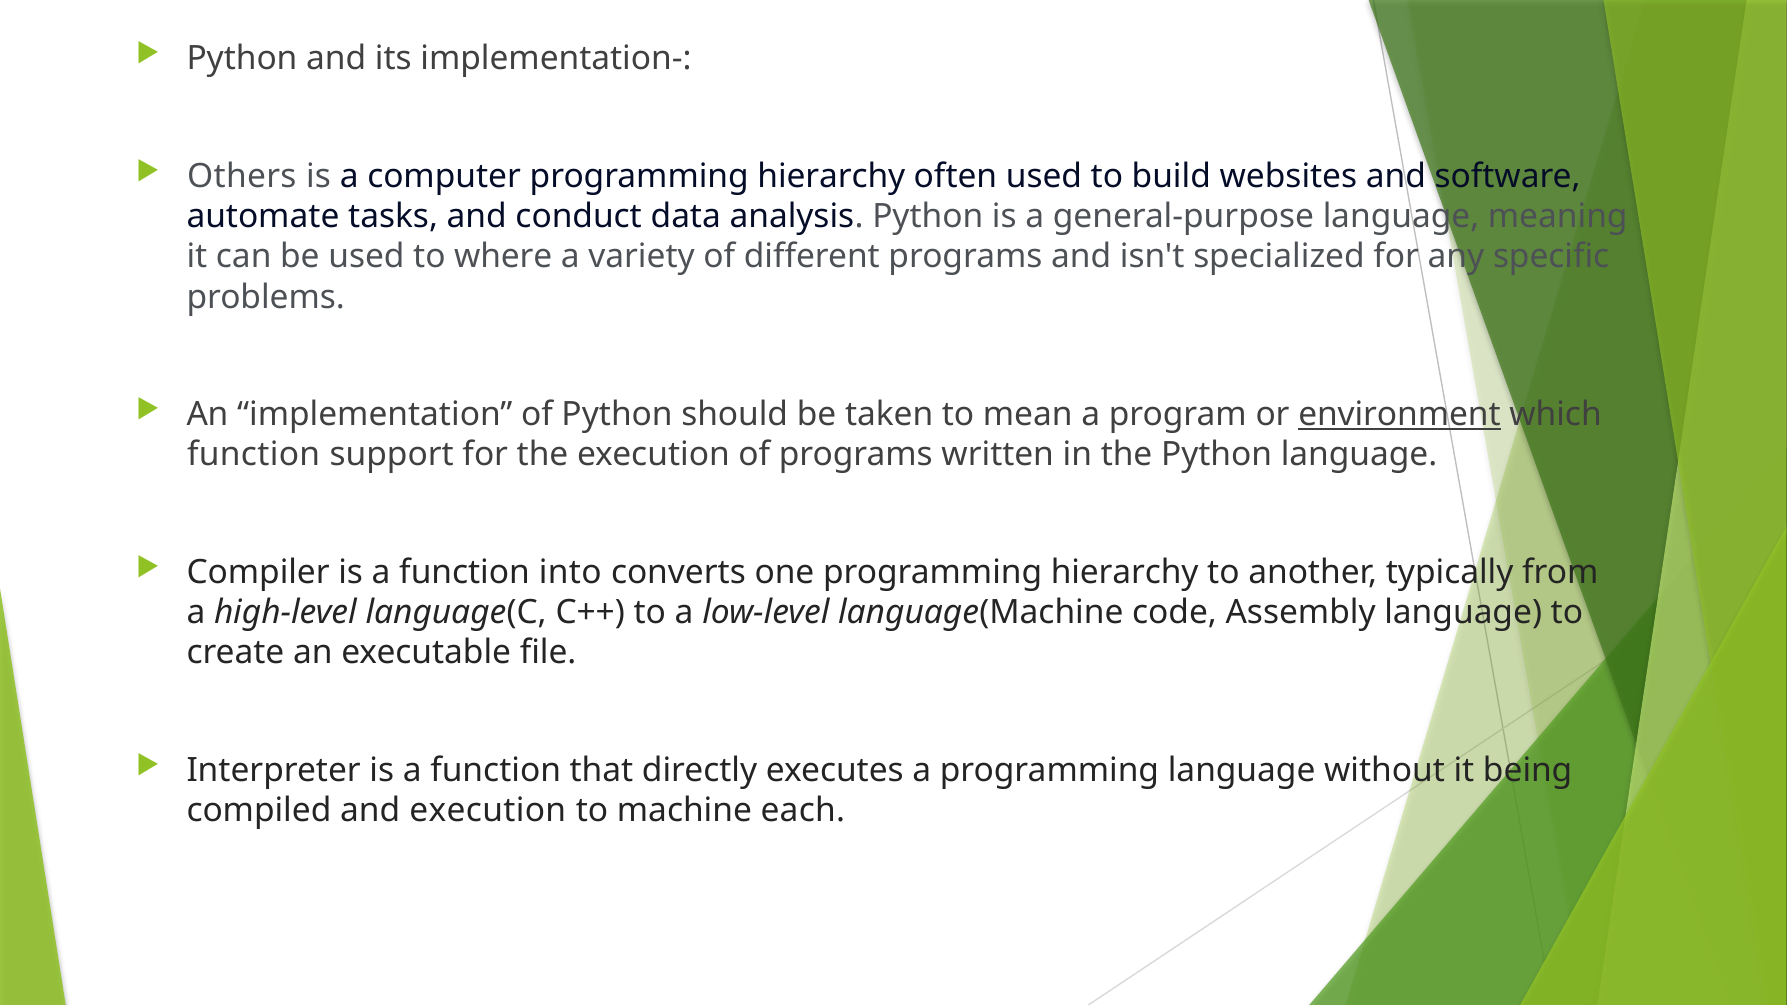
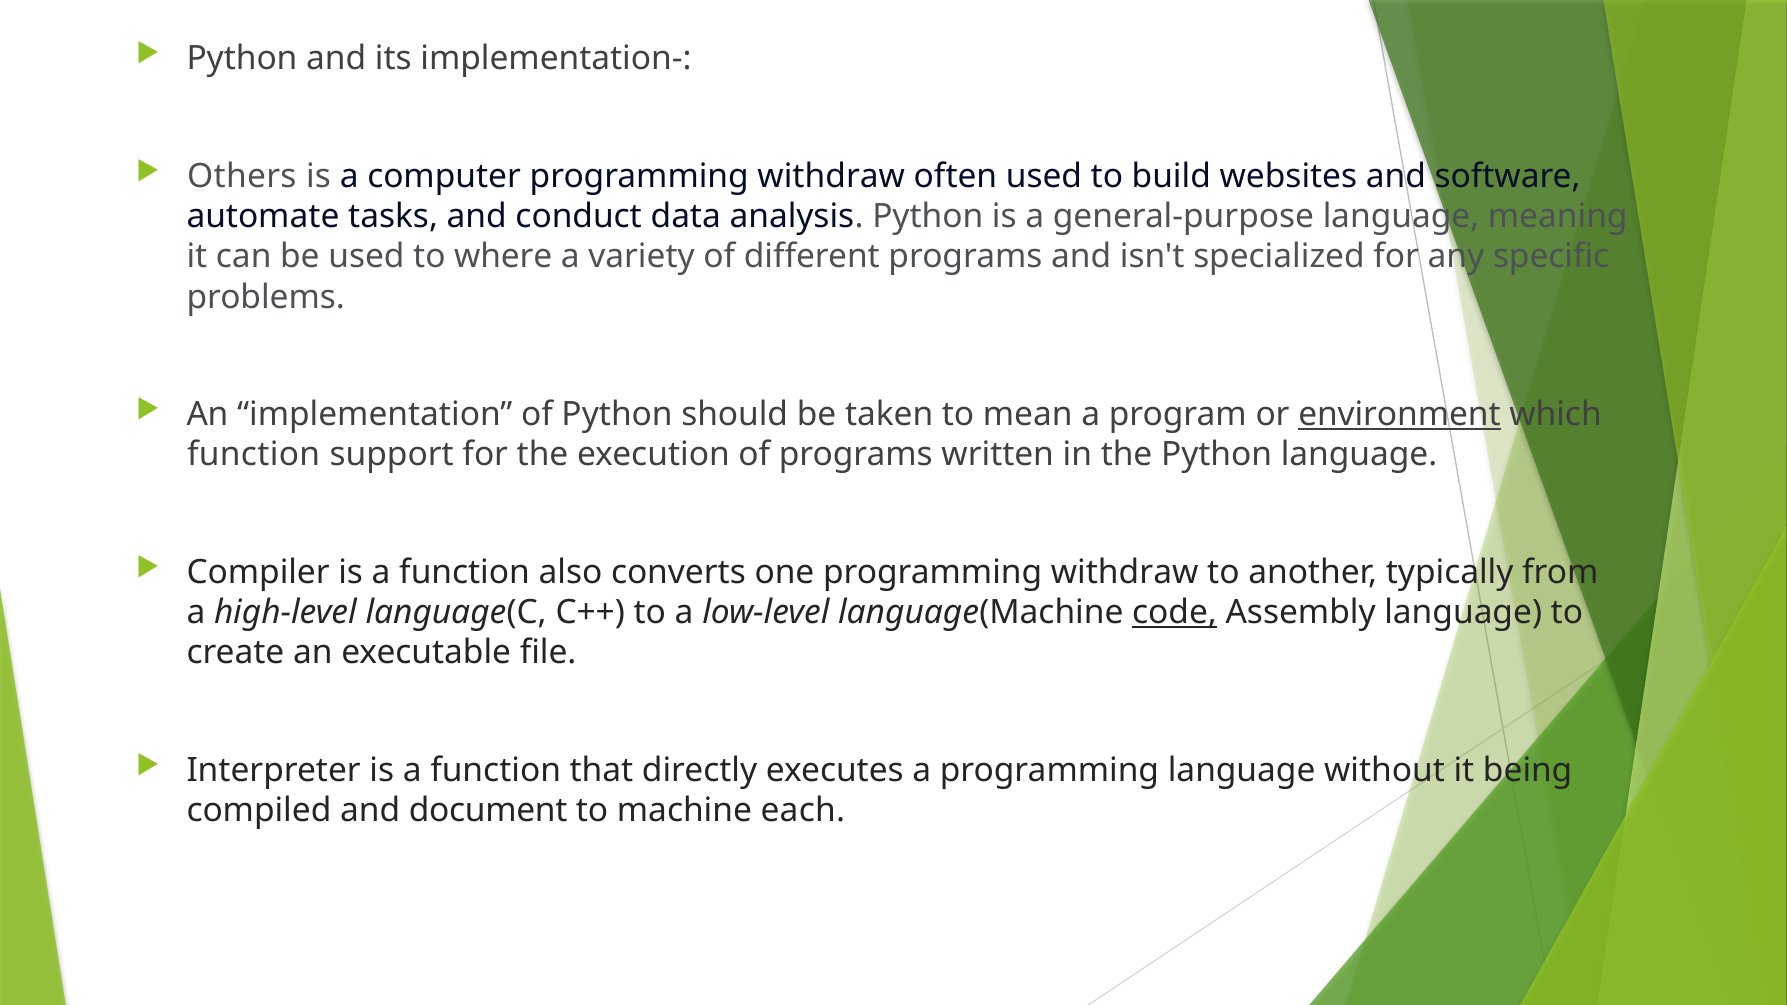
computer programming hierarchy: hierarchy -> withdraw (831, 176)
into: into -> also (570, 573)
one programming hierarchy: hierarchy -> withdraw (1125, 573)
code underline: none -> present (1174, 613)
and execution: execution -> document (488, 811)
